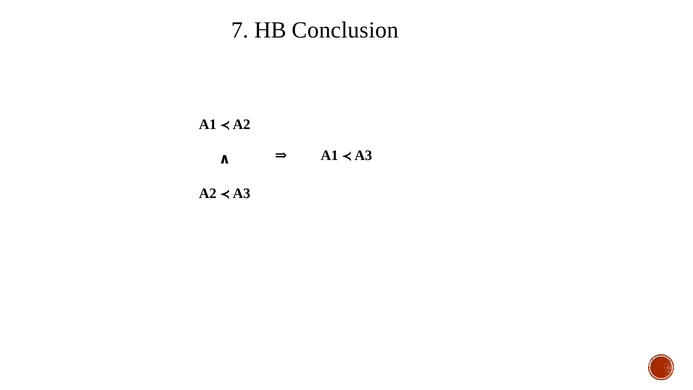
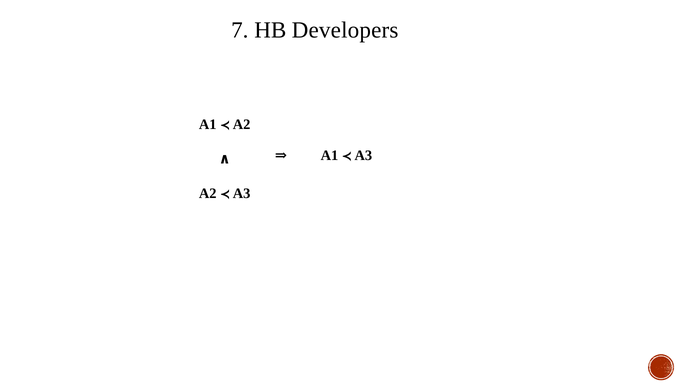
Conclusion: Conclusion -> Developers (345, 30)
